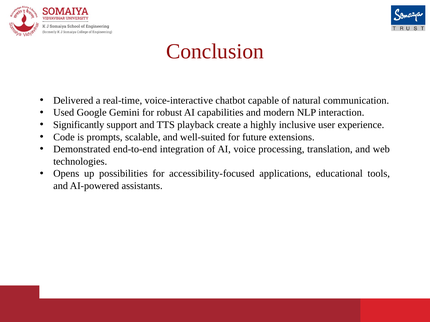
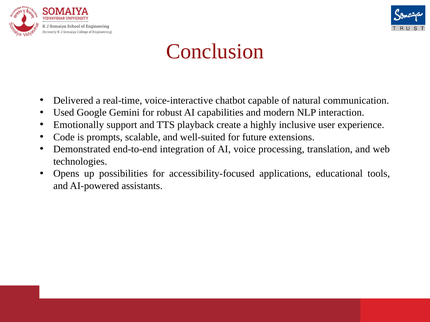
Significantly: Significantly -> Emotionally (79, 125)
